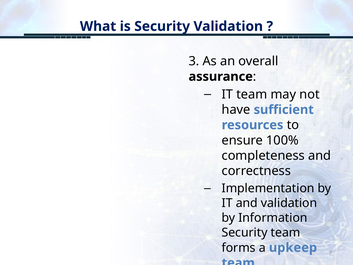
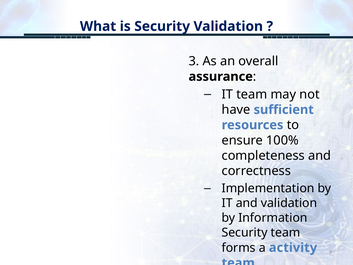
upkeep: upkeep -> activity (293, 247)
